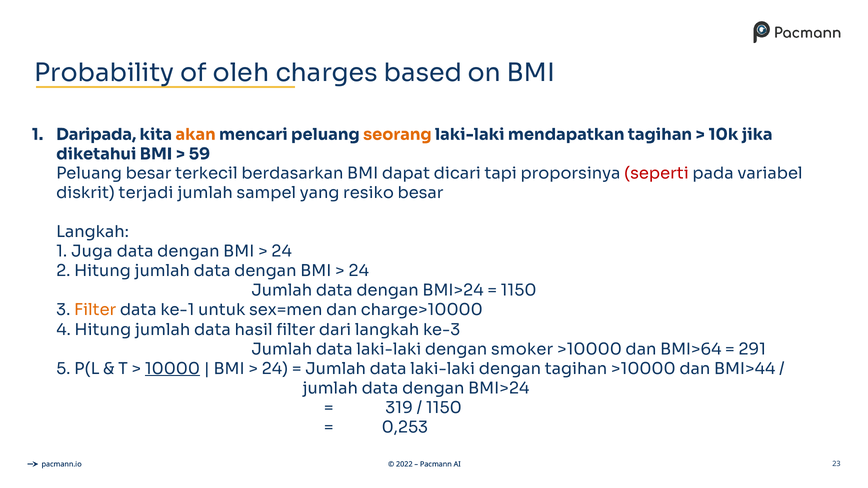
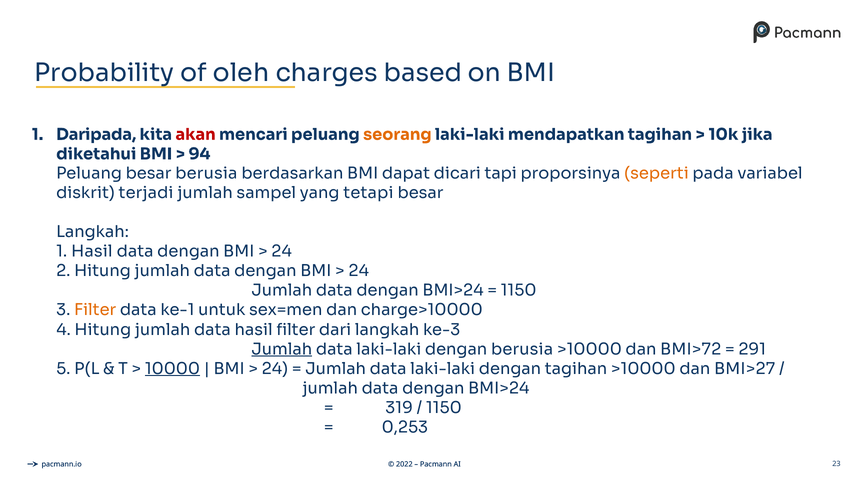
akan colour: orange -> red (196, 135)
59: 59 -> 94 (199, 154)
besar terkecil: terkecil -> berusia (206, 174)
seperti colour: red -> orange (656, 174)
resiko: resiko -> tetapi (368, 193)
1 Juga: Juga -> Hasil (92, 252)
Jumlah underline: none -> present (282, 349)
dengan smoker: smoker -> berusia (522, 349)
BMI>64: BMI>64 -> BMI>72 (691, 349)
BMI>44: BMI>44 -> BMI>27 (745, 369)
